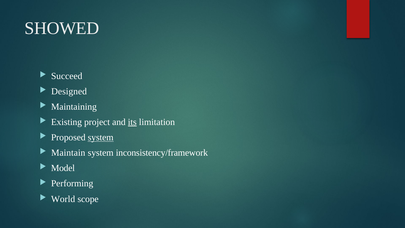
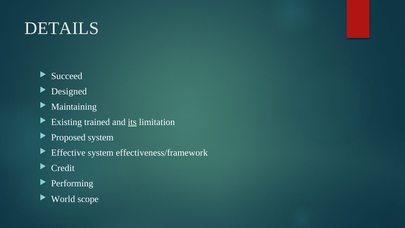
SHOWED: SHOWED -> DETAILS (62, 28)
project: project -> trained (97, 122)
system underline: present -> none (101, 137)
Maintain: Maintain -> Effective (68, 153)
inconsistency/framework: inconsistency/framework -> effectiveness/framework (162, 153)
Model: Model -> Credit (63, 168)
